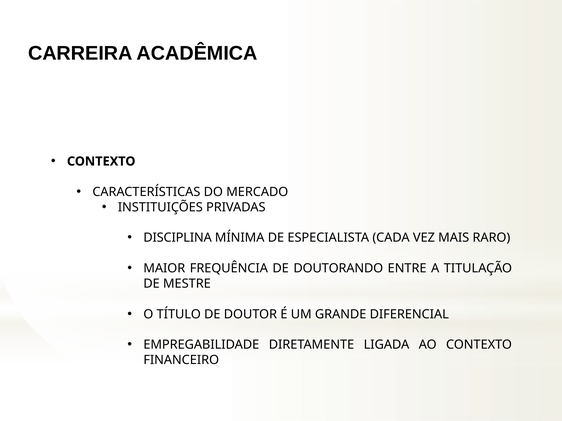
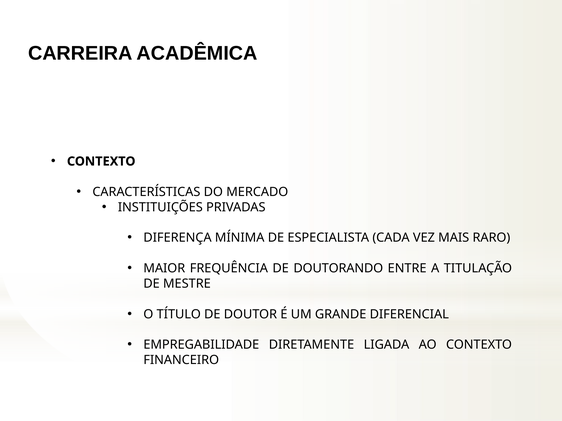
DISCIPLINA: DISCIPLINA -> DIFERENÇA (177, 238)
